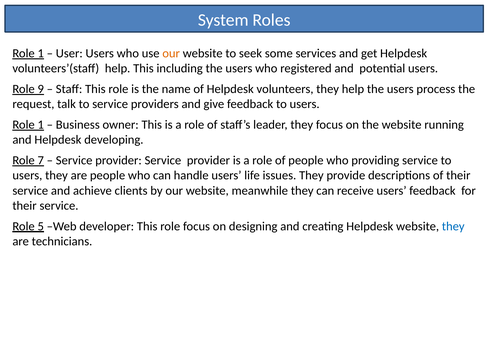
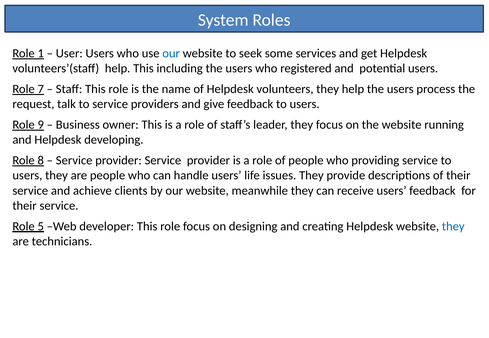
our colour: orange -> blue (171, 53)
9: 9 -> 7 (41, 89)
1: 1 -> 9 (41, 125)
7: 7 -> 8 (41, 161)
